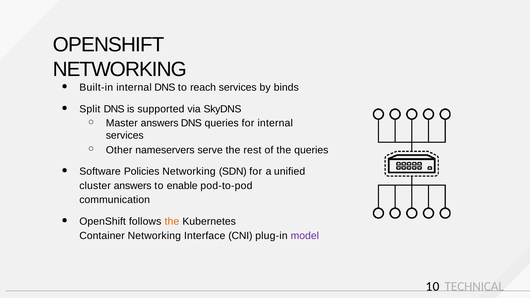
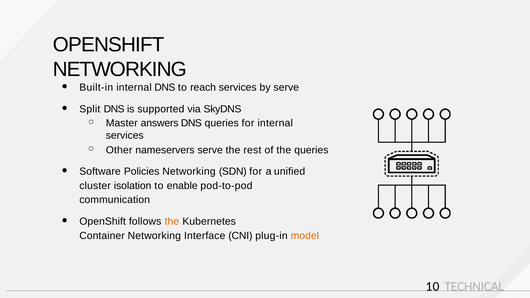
by binds: binds -> serve (286, 87)
cluster answers: answers -> isolation (133, 186)
model colour: purple -> orange (305, 236)
